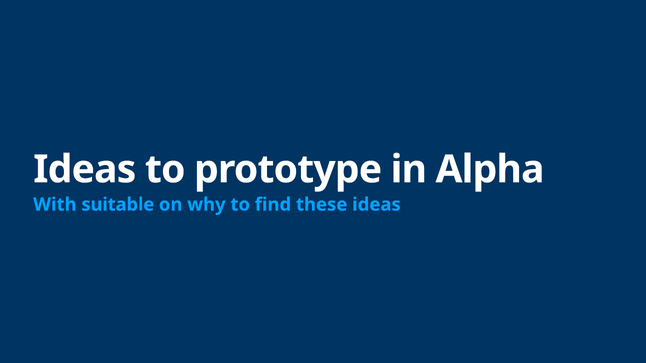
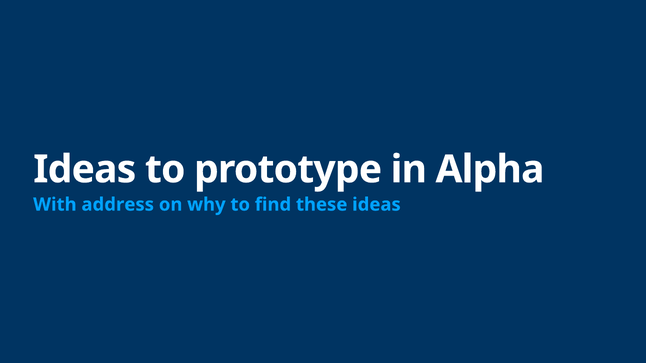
suitable: suitable -> address (118, 205)
